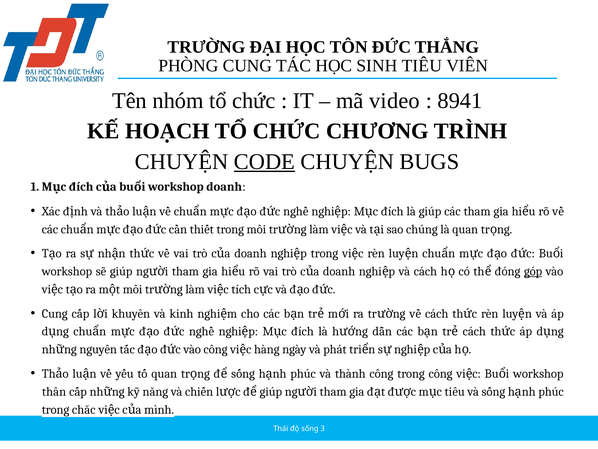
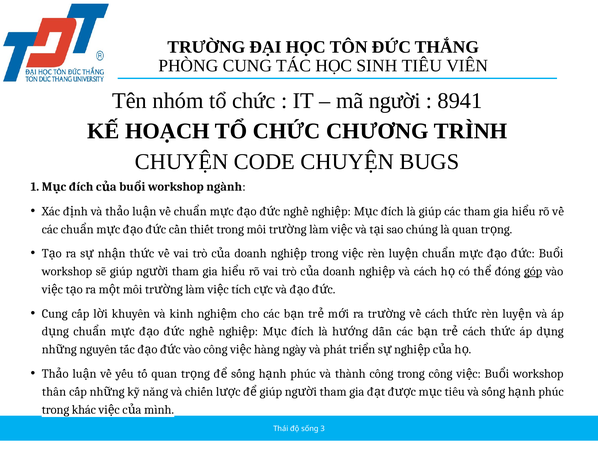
video: video -> người (395, 101)
CODE underline: present -> none (264, 161)
workshop doanh: doanh -> ngành (224, 187)
chắc: chắc -> khác (84, 409)
